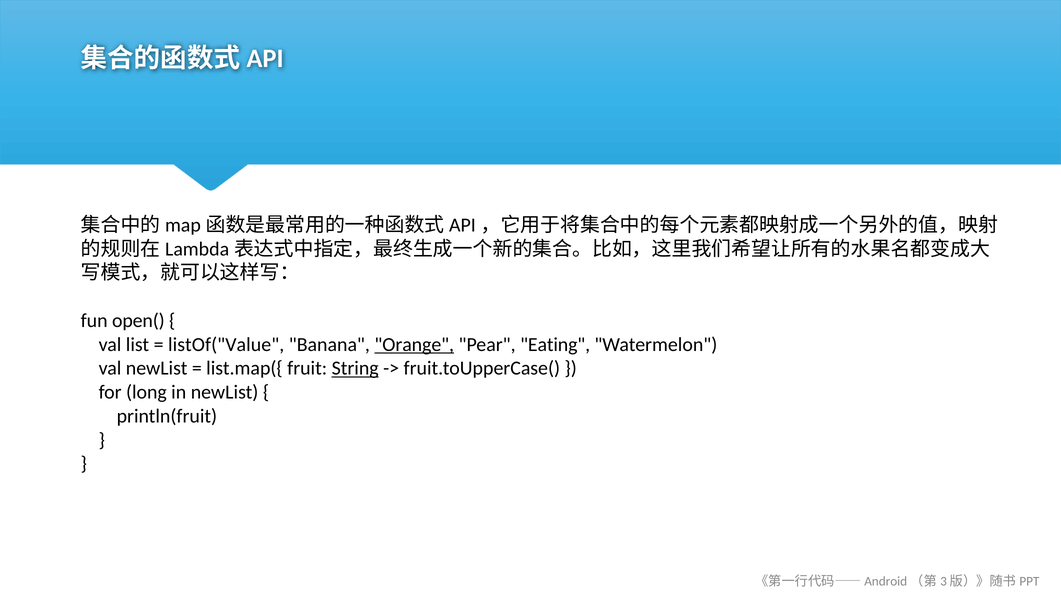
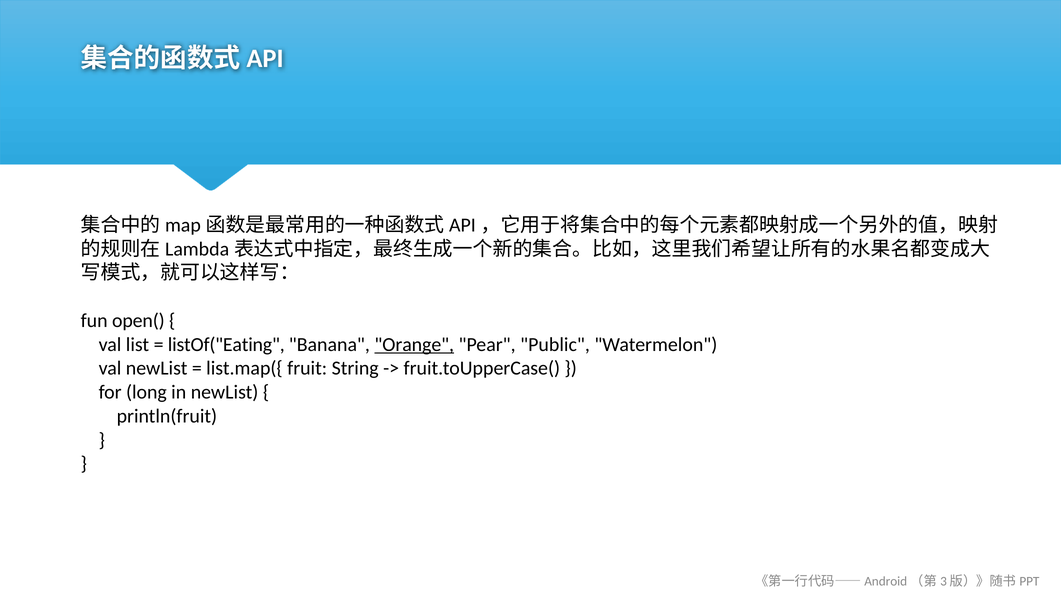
listOf("Value: listOf("Value -> listOf("Eating (226, 344)
Eating: Eating -> Public (555, 344)
String underline: present -> none (355, 368)
